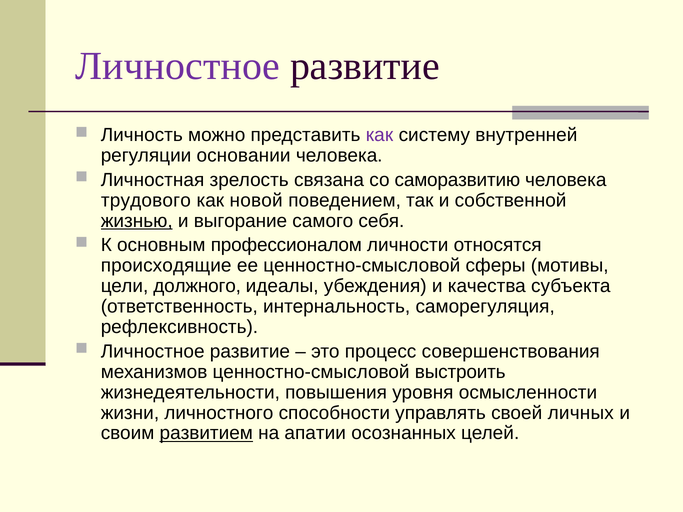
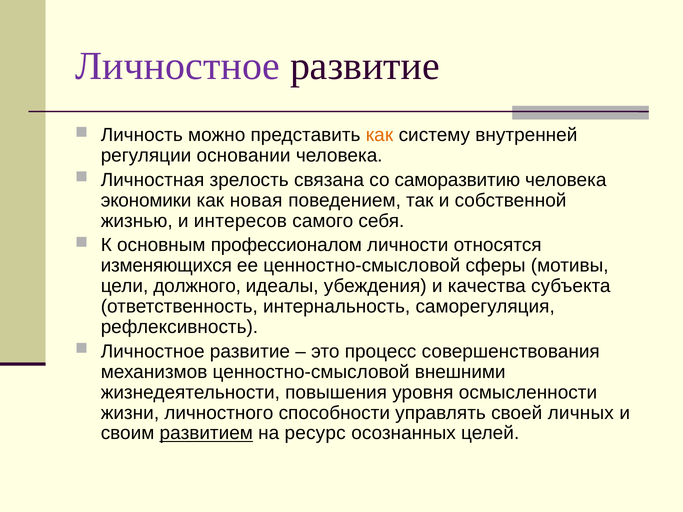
как colour: purple -> orange (380, 135)
трудового: трудового -> экономики (146, 200)
новой: новой -> новая (256, 200)
жизнью underline: present -> none (137, 221)
выгорание: выгорание -> интересов (240, 221)
происходящие: происходящие -> изменяющихся (166, 266)
выстроить: выстроить -> внешними (460, 372)
апатии: апатии -> ресурс (315, 433)
